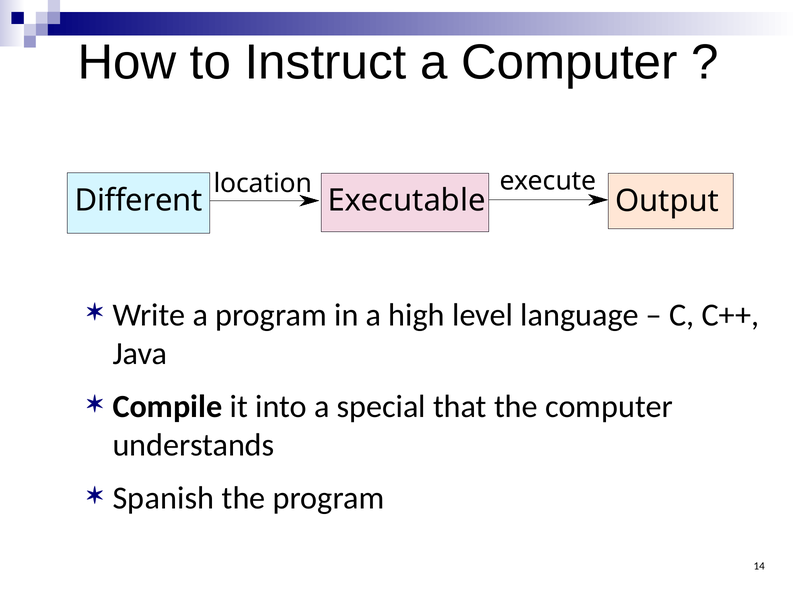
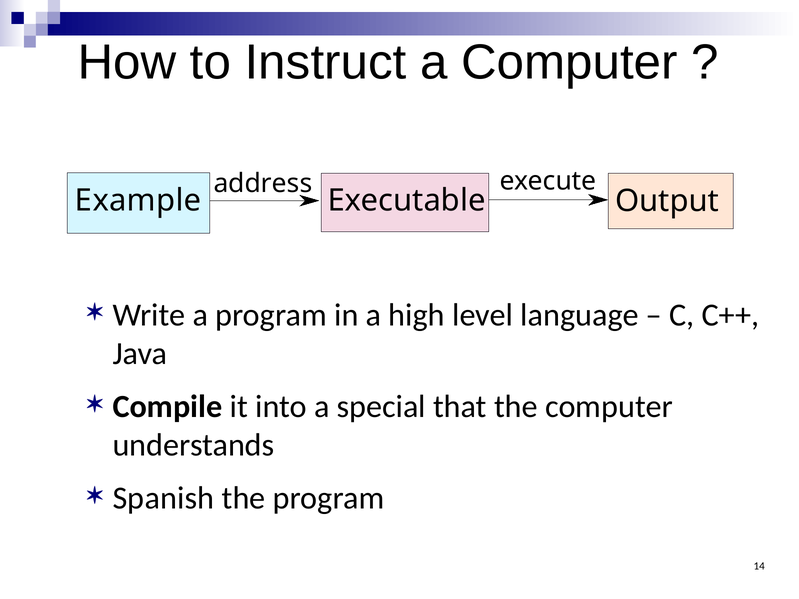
location: location -> address (263, 183)
Different: Different -> Example (138, 201)
